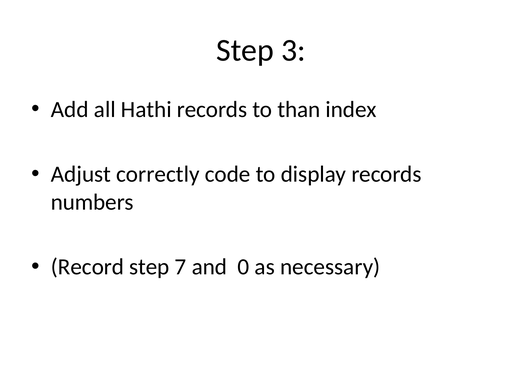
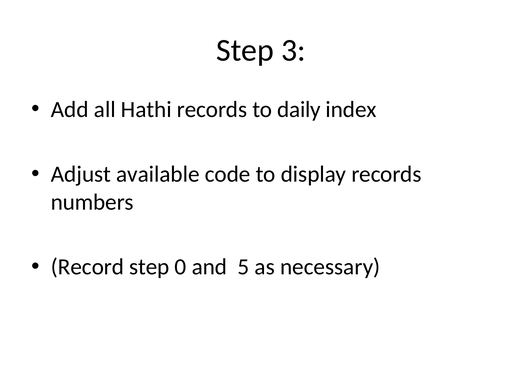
than: than -> daily (299, 110)
correctly: correctly -> available (158, 174)
7: 7 -> 0 (181, 267)
0: 0 -> 5 (244, 267)
